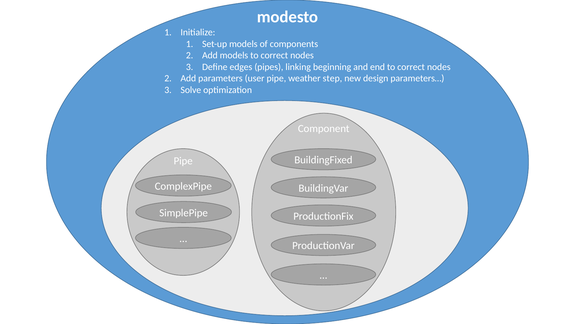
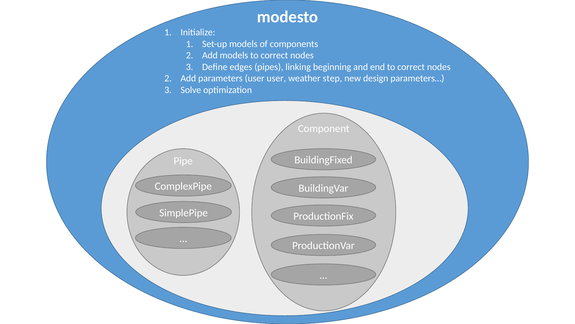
user pipe: pipe -> user (276, 78)
